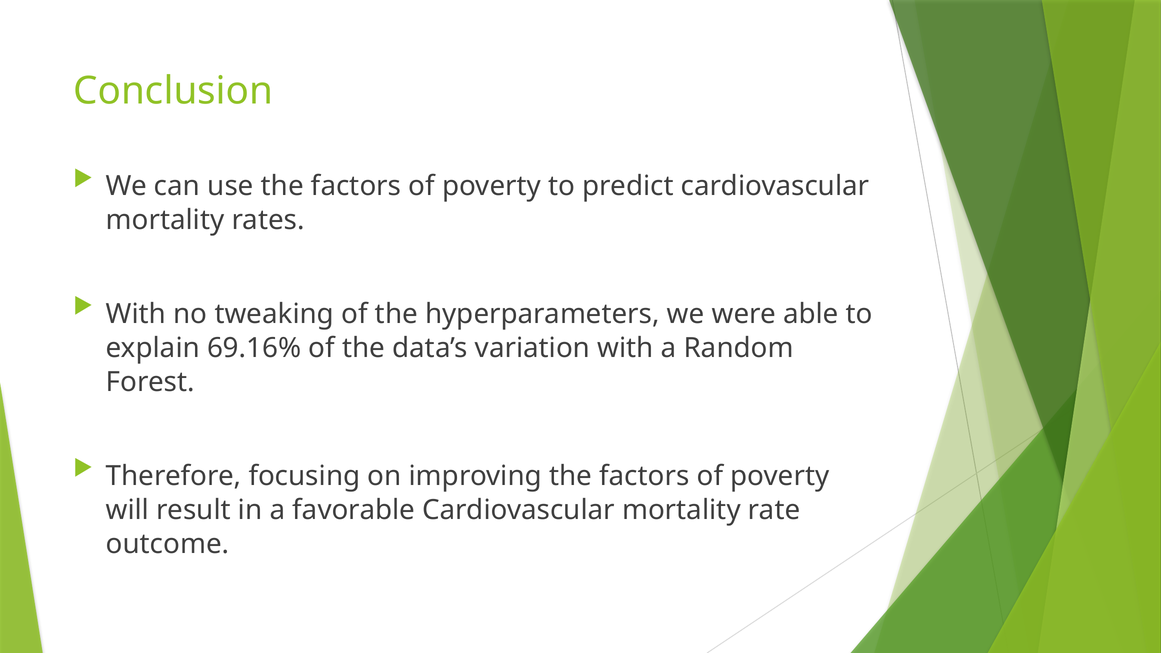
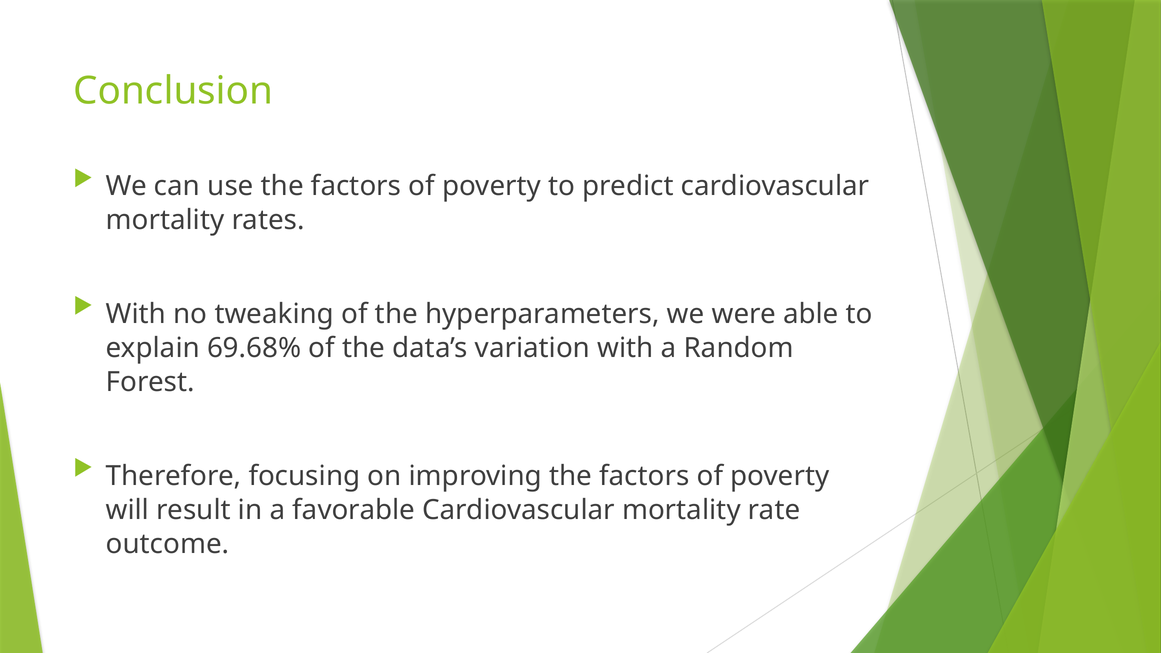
69.16%: 69.16% -> 69.68% (254, 348)
